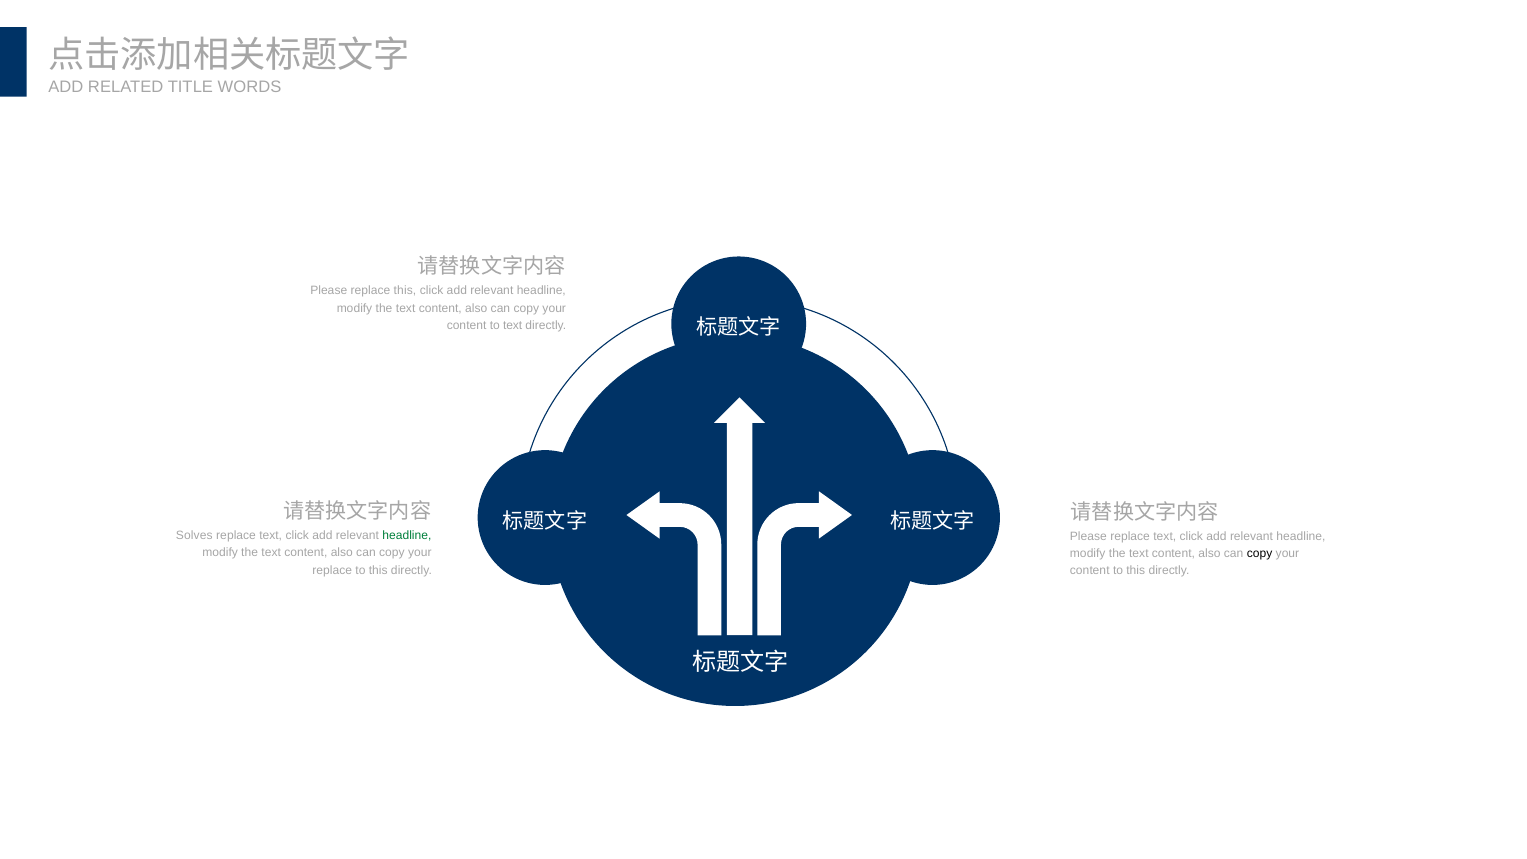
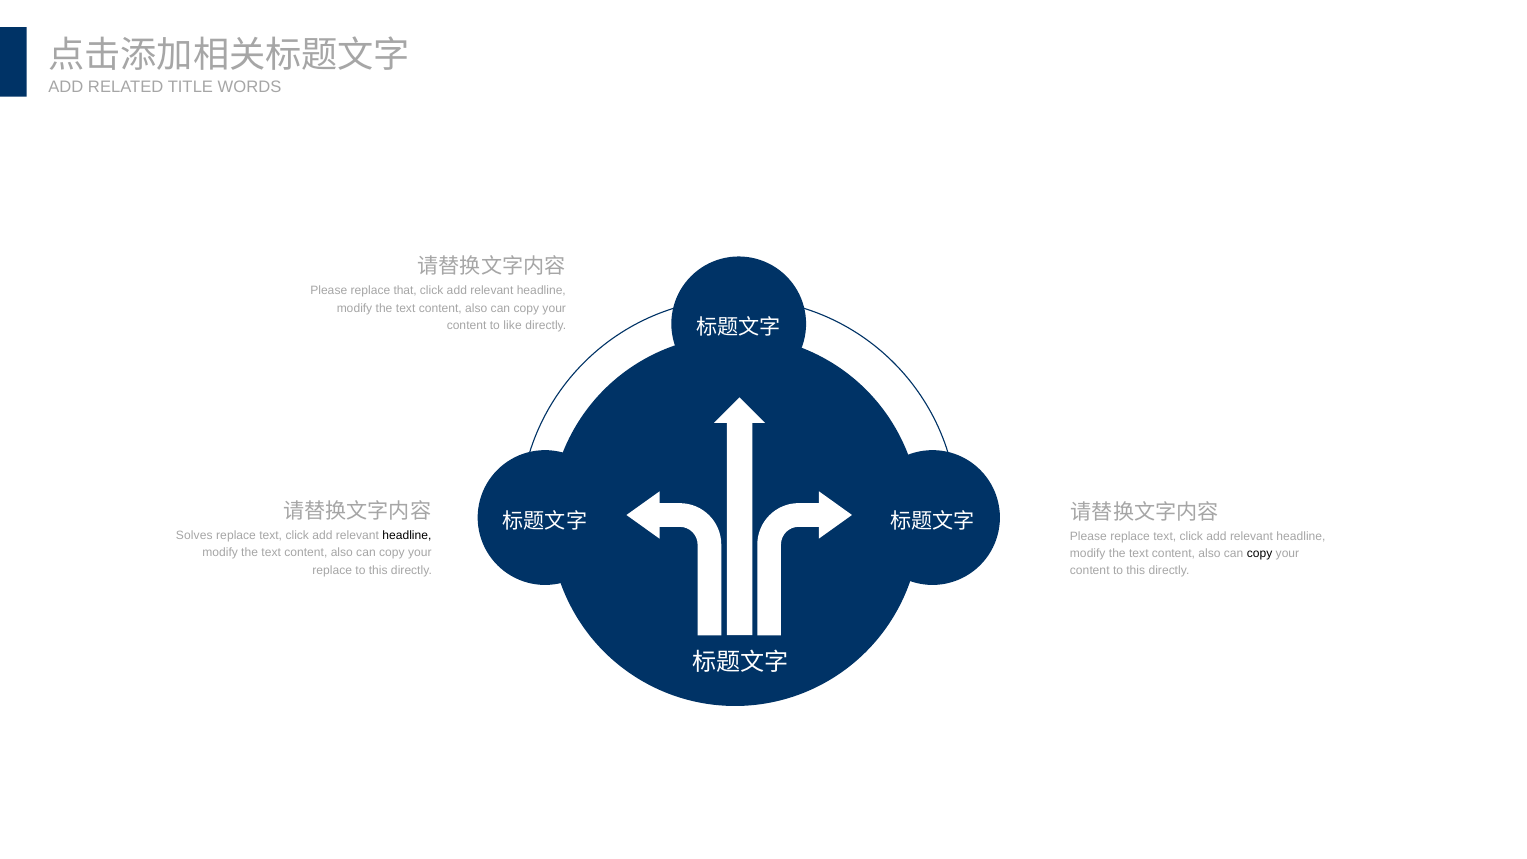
replace this: this -> that (405, 291)
to text: text -> like (513, 325)
headline colour: green -> black (407, 535)
